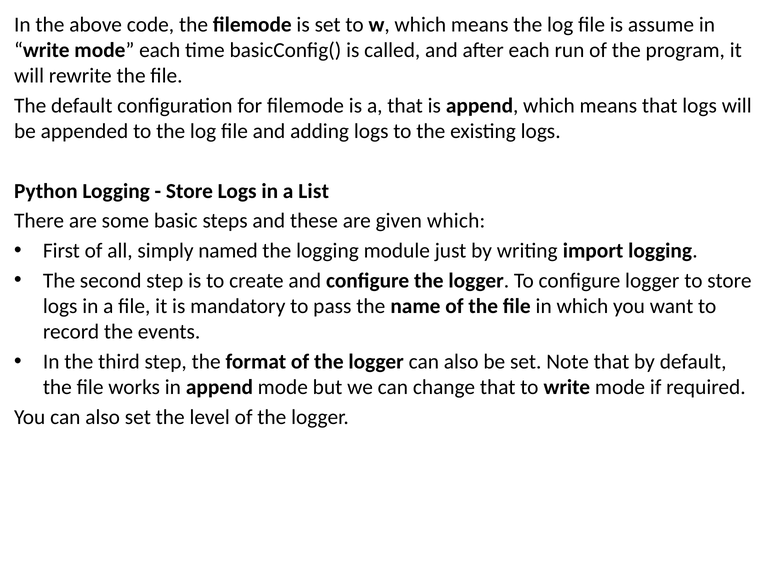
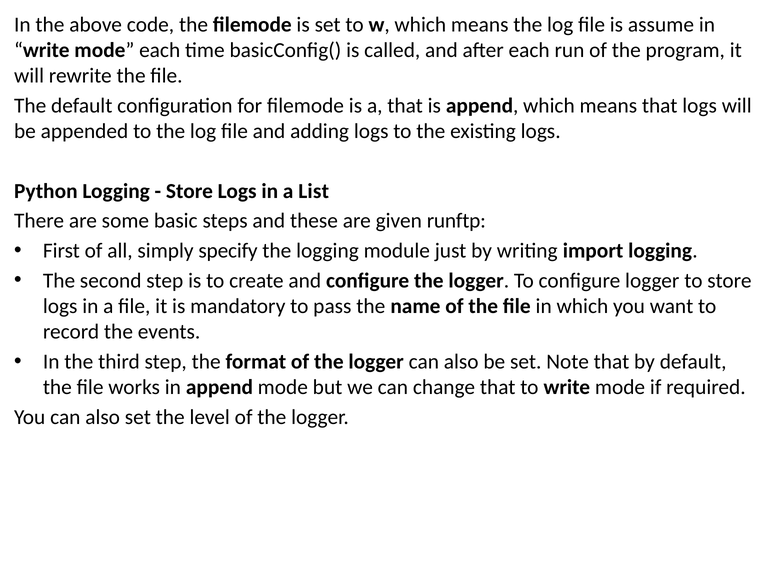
given which: which -> runftp (456, 221)
named: named -> specify (228, 251)
